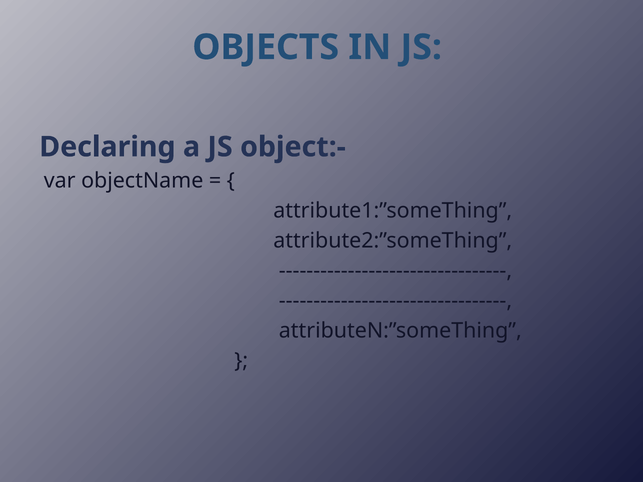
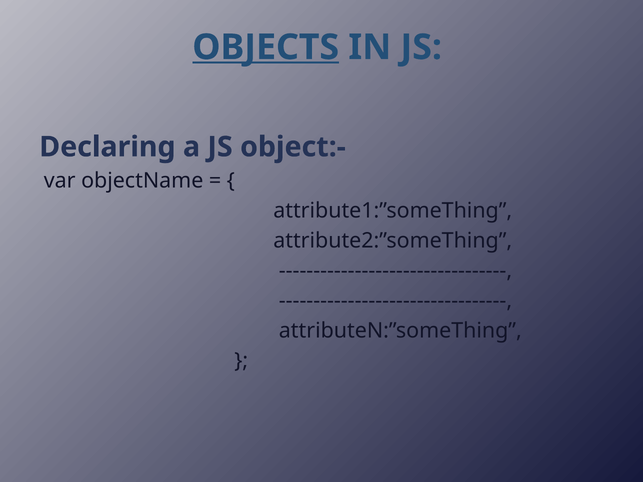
OBJECTS underline: none -> present (266, 47)
